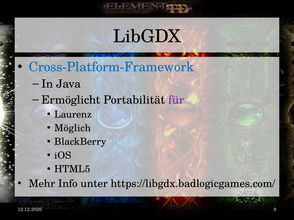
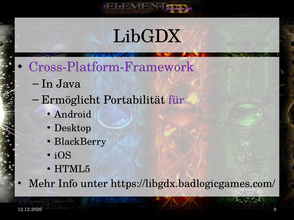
Cross-Platform-Framework colour: blue -> purple (111, 67)
Laurenz: Laurenz -> Android (73, 115)
Möglich: Möglich -> Desktop (73, 128)
